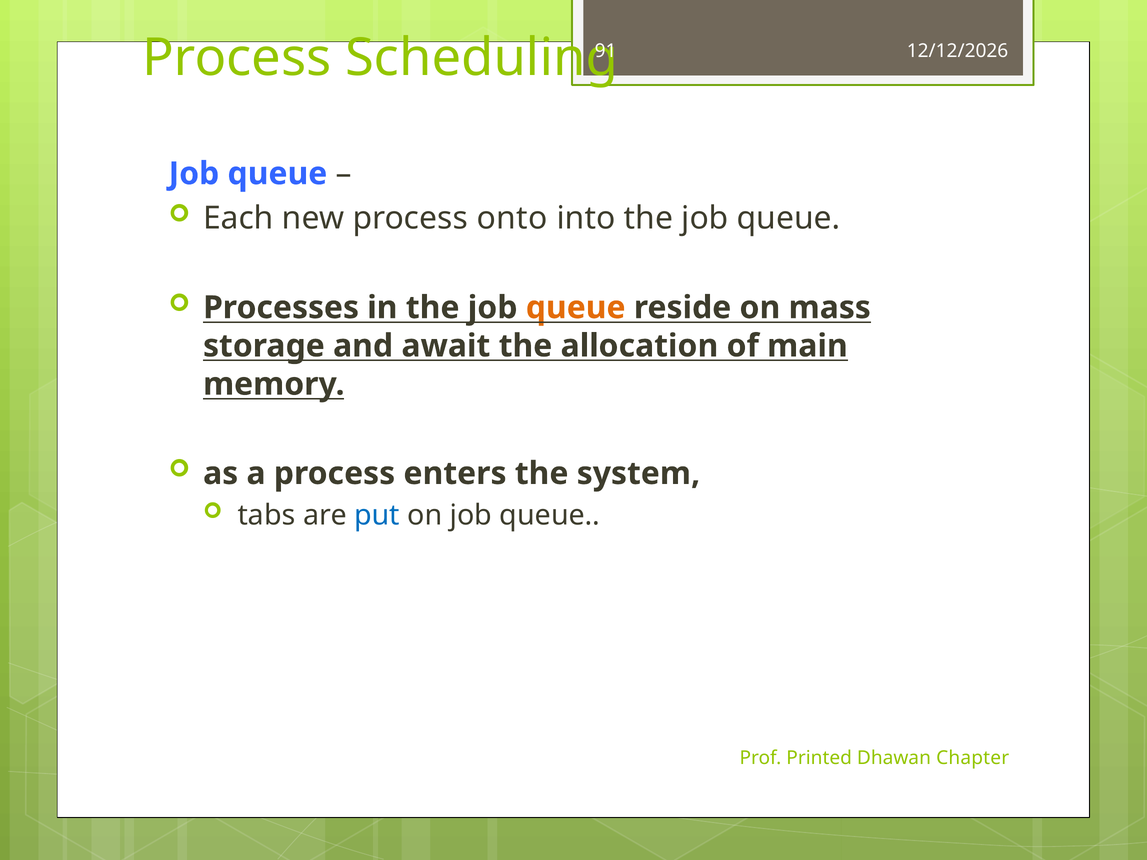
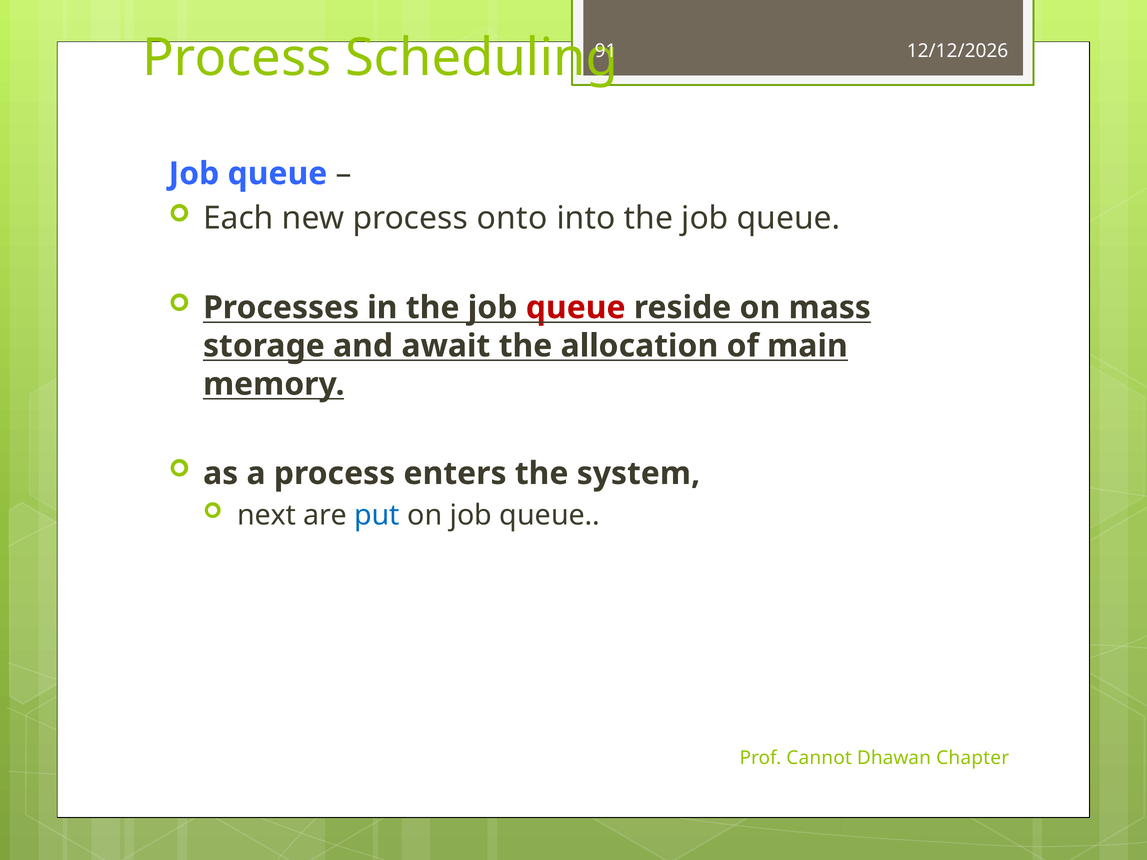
queue colour: orange -> red (576, 308)
tabs: tabs -> next (267, 515)
Printed: Printed -> Cannot (819, 758)
